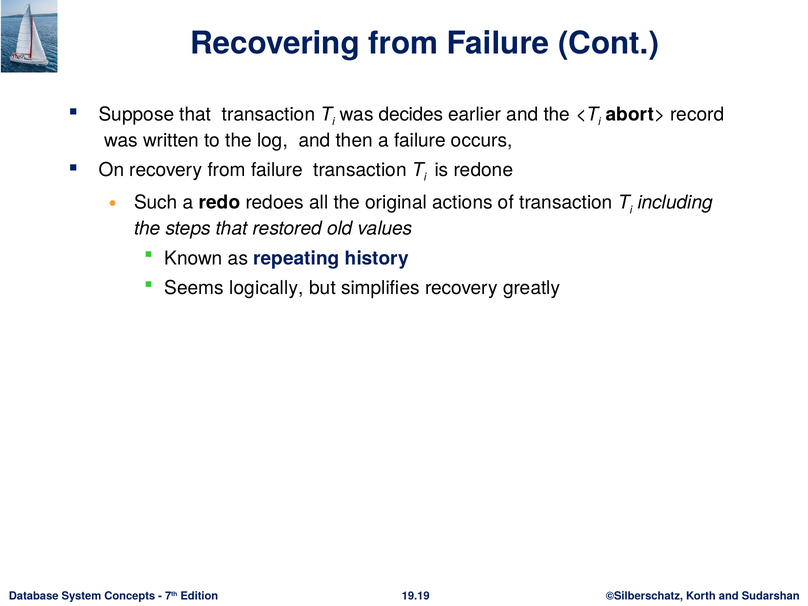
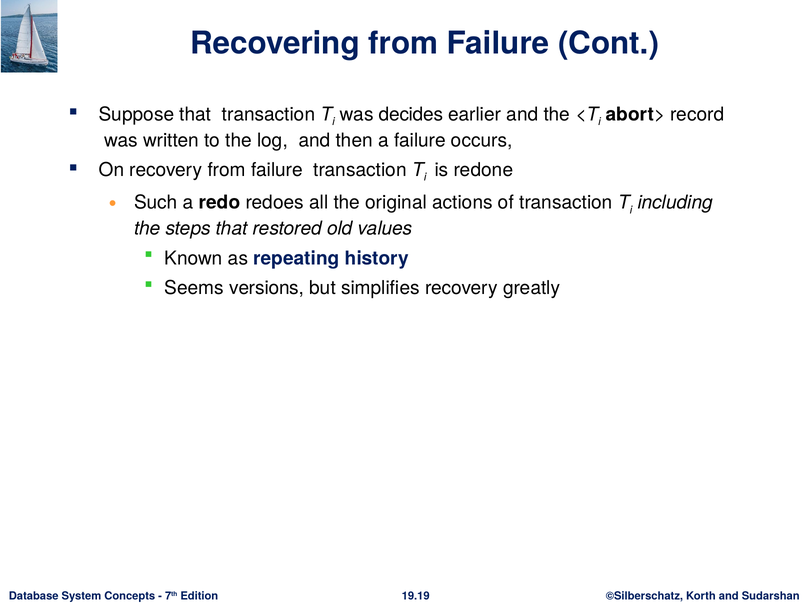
logically: logically -> versions (267, 288)
